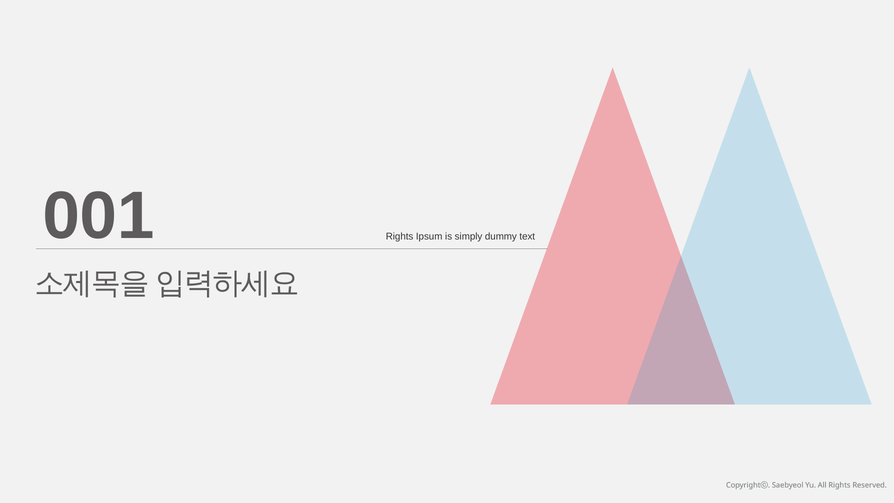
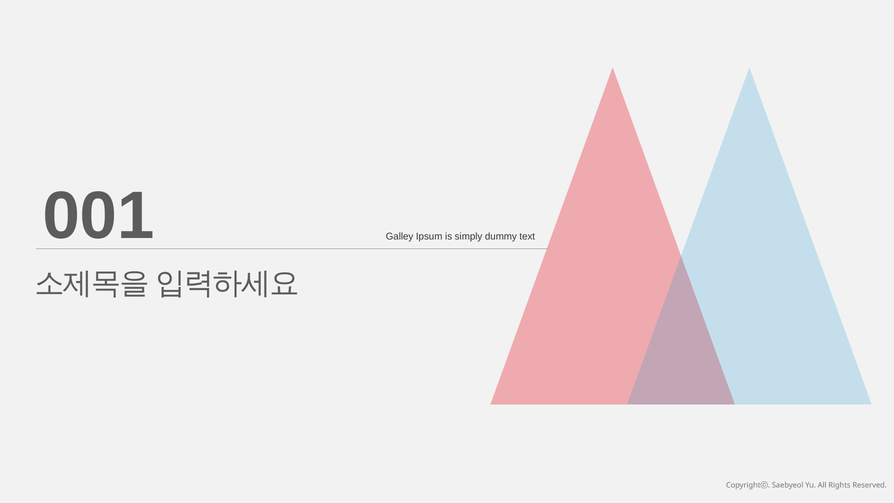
Rights: Rights -> Galley (400, 236)
